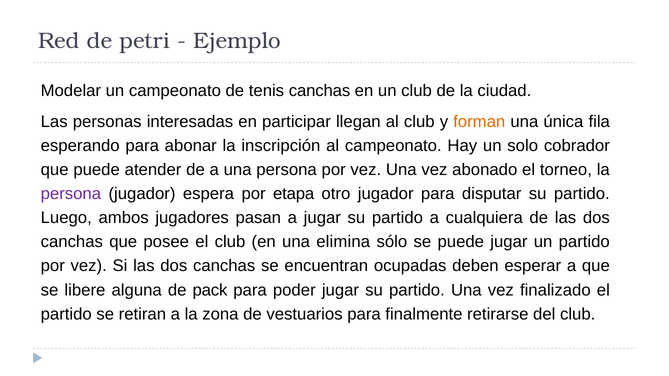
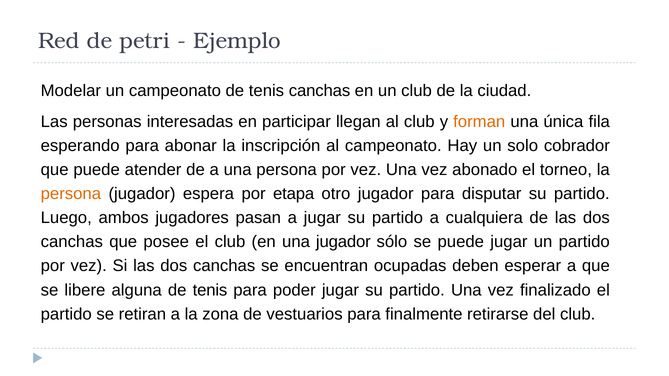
persona colour: purple -> orange (71, 194)
una elimina: elimina -> jugador (343, 242)
alguna de pack: pack -> tenis (210, 290)
